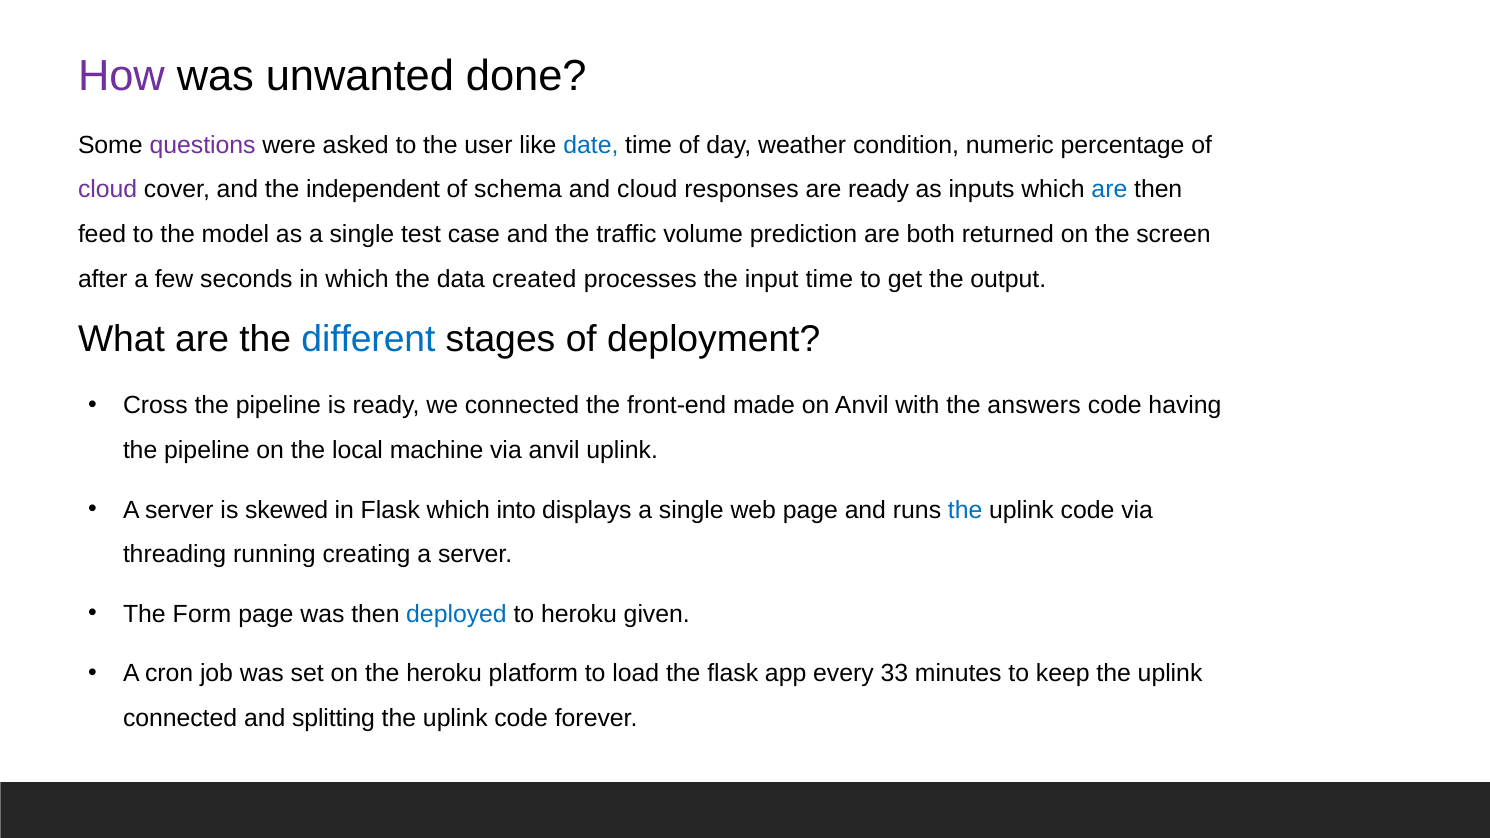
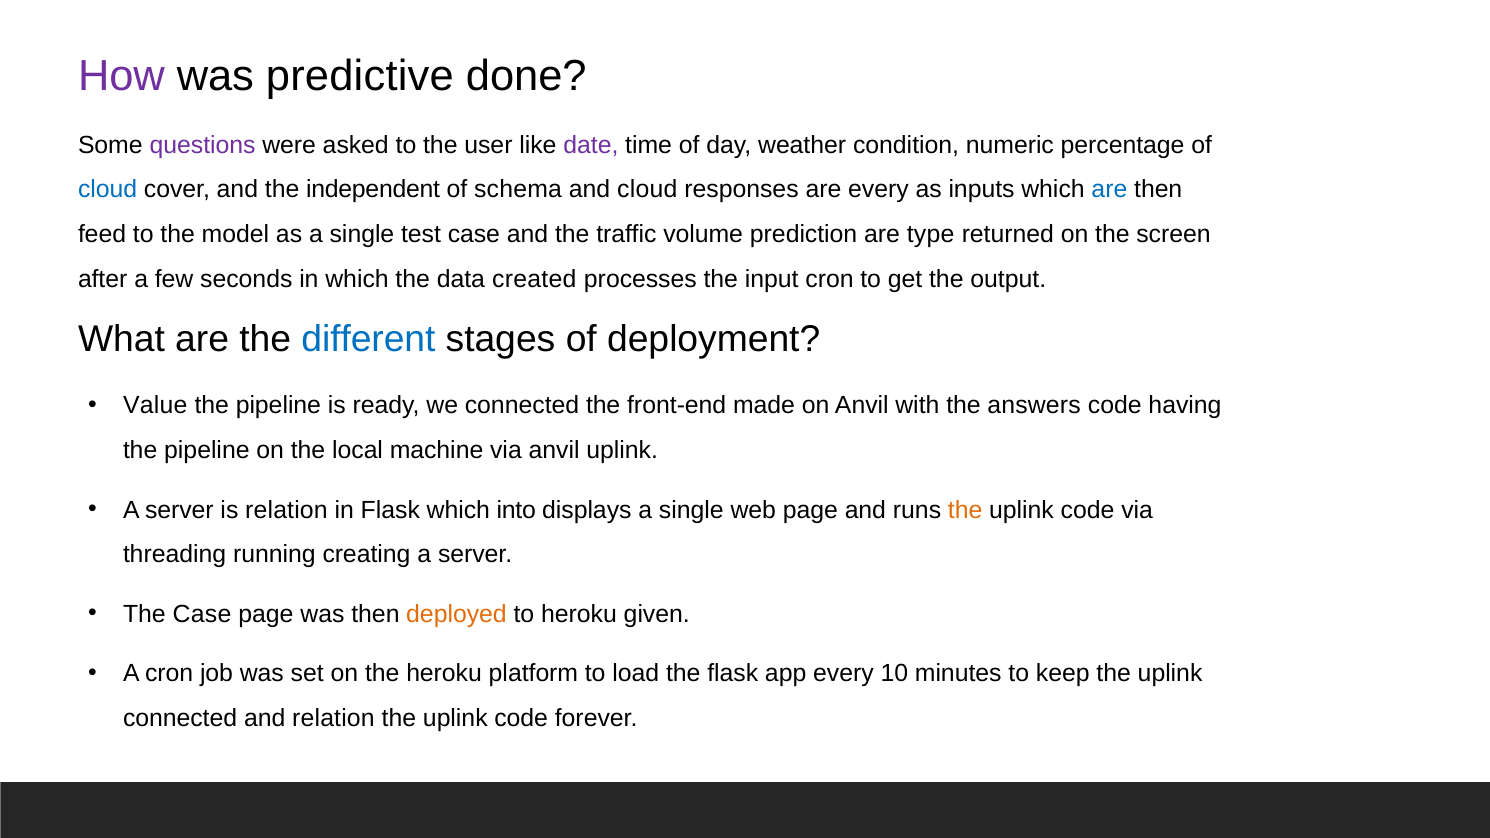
unwanted: unwanted -> predictive (360, 76)
date colour: blue -> purple (591, 145)
cloud colour: purple -> blue (108, 190)
are ready: ready -> every (878, 190)
both: both -> type (931, 234)
input time: time -> cron (829, 279)
Cross: Cross -> Value (155, 406)
is skewed: skewed -> relation (286, 510)
the colour: blue -> orange (965, 510)
The Form: Form -> Case (202, 614)
deployed colour: blue -> orange (457, 614)
33: 33 -> 10 (894, 674)
and splitting: splitting -> relation (333, 718)
